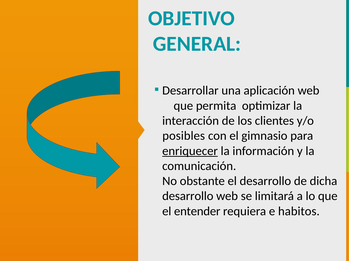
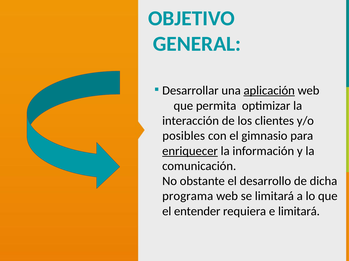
aplicación underline: none -> present (269, 91)
desarrollo: desarrollo -> programa (188, 197)
e habitos: habitos -> limitará (299, 212)
